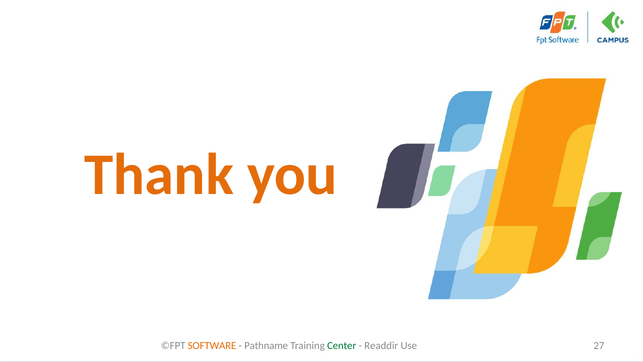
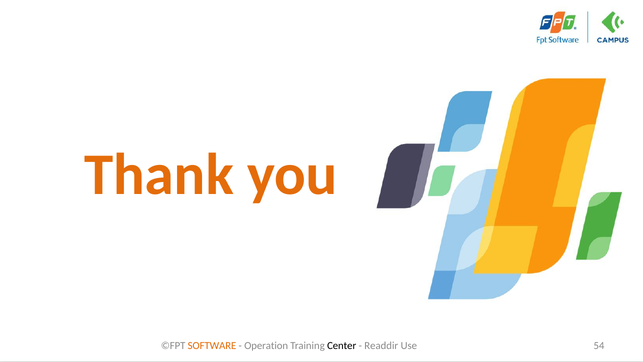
Pathname: Pathname -> Operation (266, 345)
Center colour: green -> black (342, 345)
27: 27 -> 54 (599, 345)
